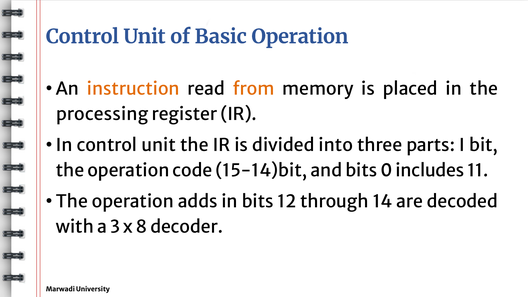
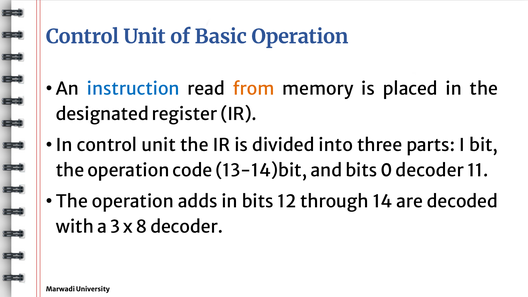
instruction colour: orange -> blue (133, 89)
processing: processing -> designated (102, 114)
15-14)bit: 15-14)bit -> 13-14)bit (261, 171)
0 includes: includes -> decoder (430, 171)
